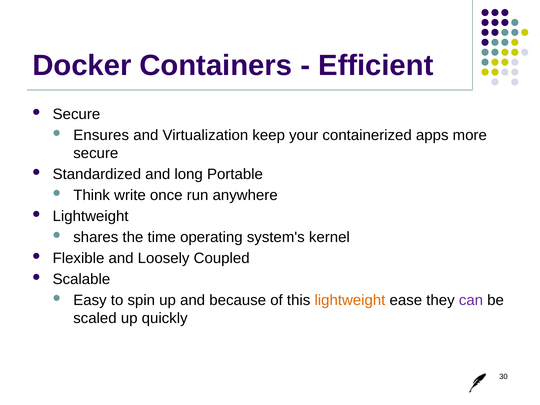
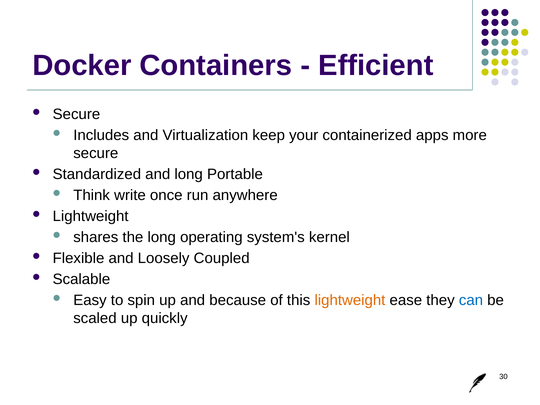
Ensures: Ensures -> Includes (101, 135)
the time: time -> long (162, 237)
can colour: purple -> blue (471, 300)
